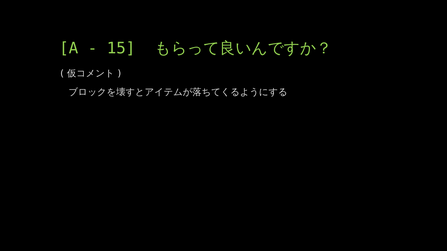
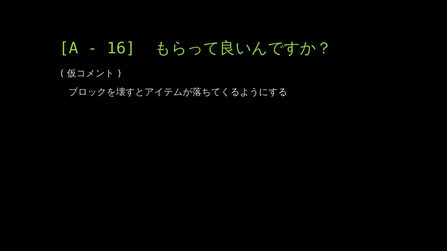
15: 15 -> 16 (121, 48)
